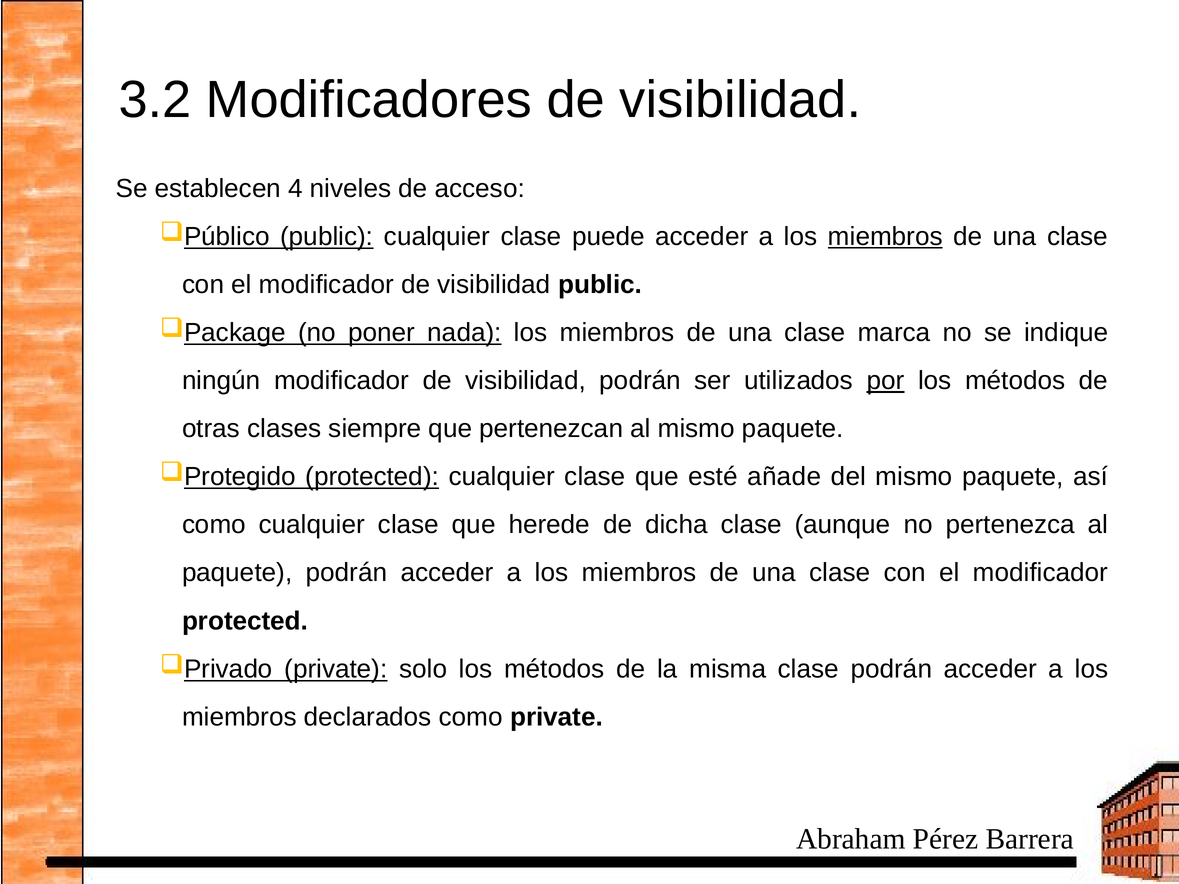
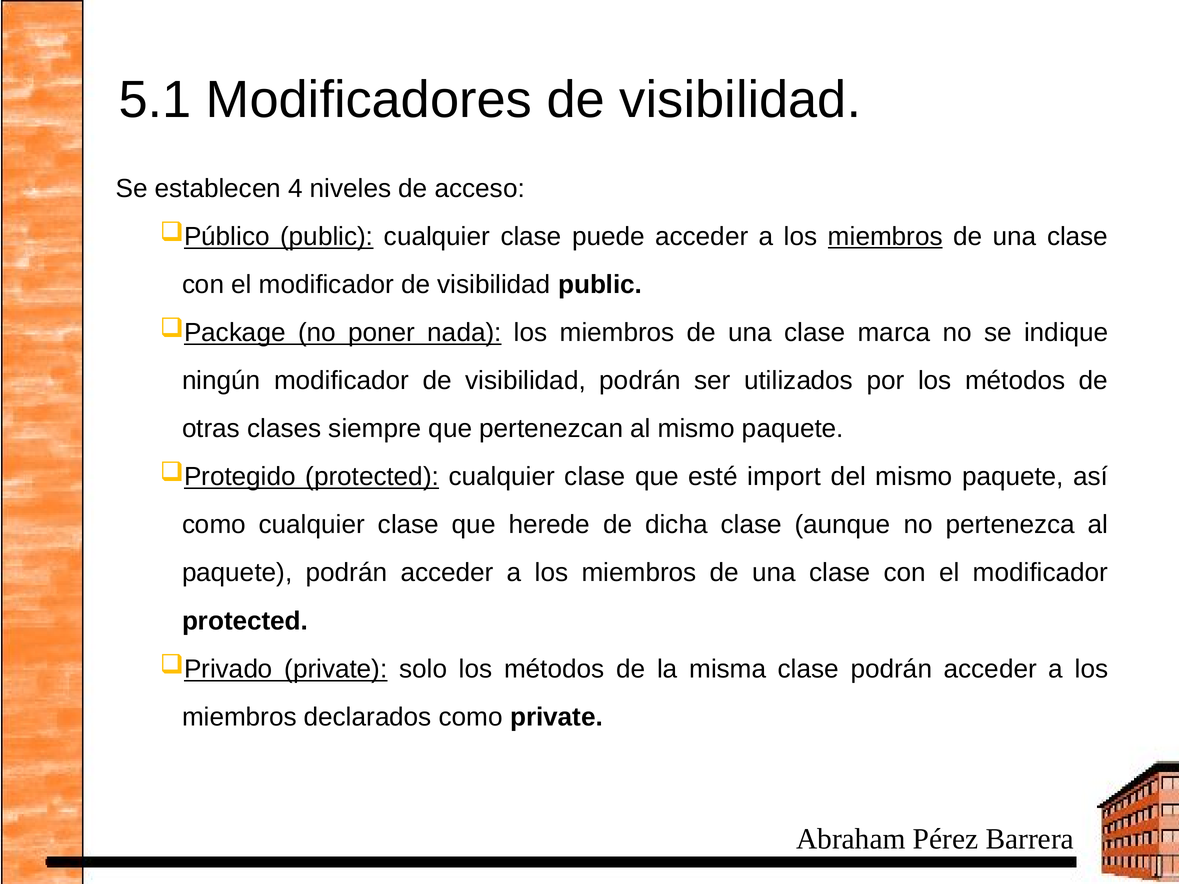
3.2: 3.2 -> 5.1 (155, 100)
por underline: present -> none (886, 381)
añade: añade -> import (784, 477)
